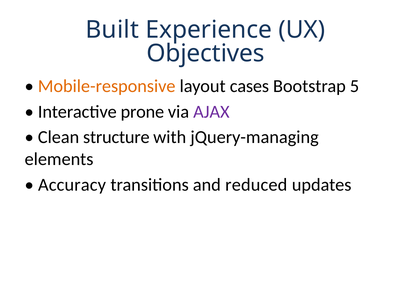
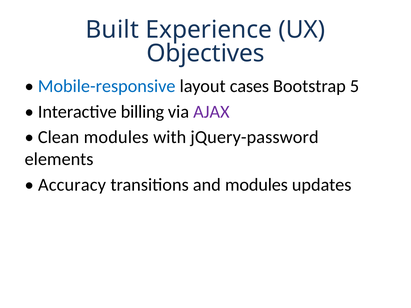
Mobile-responsive colour: orange -> blue (107, 86)
prone: prone -> billing (142, 112)
Clean structure: structure -> modules (116, 137)
jQuery-managing: jQuery-managing -> jQuery-password (255, 137)
and reduced: reduced -> modules (256, 185)
